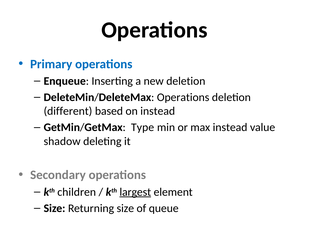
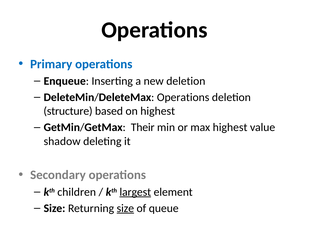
different: different -> structure (68, 111)
on instead: instead -> highest (158, 111)
Type: Type -> Their (143, 128)
max instead: instead -> highest (230, 128)
size underline: none -> present (125, 209)
